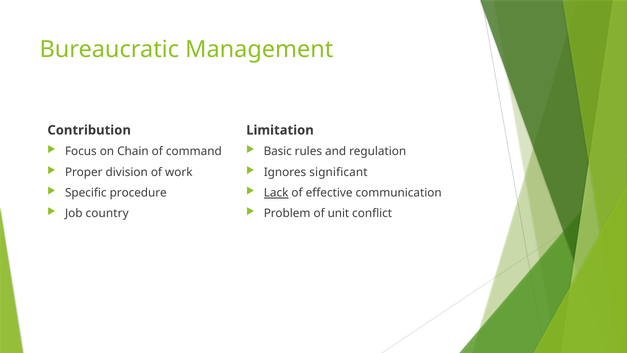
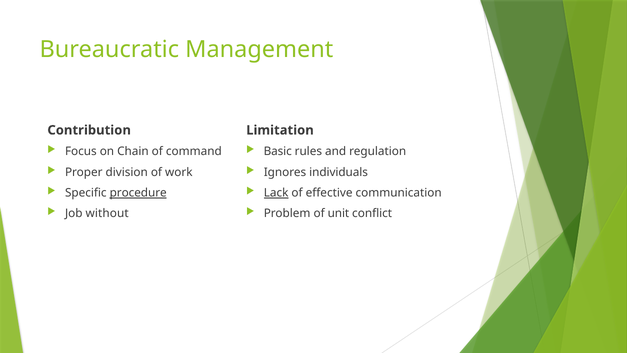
significant: significant -> individuals (339, 172)
procedure underline: none -> present (138, 193)
country: country -> without (107, 213)
